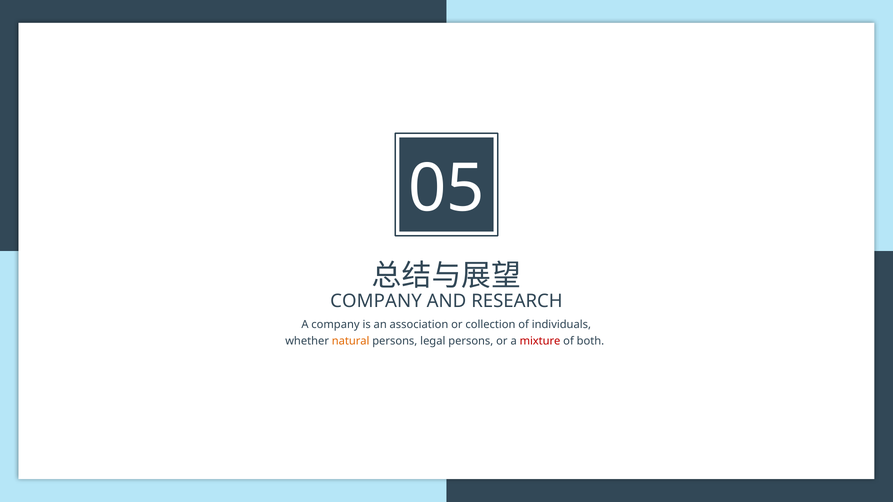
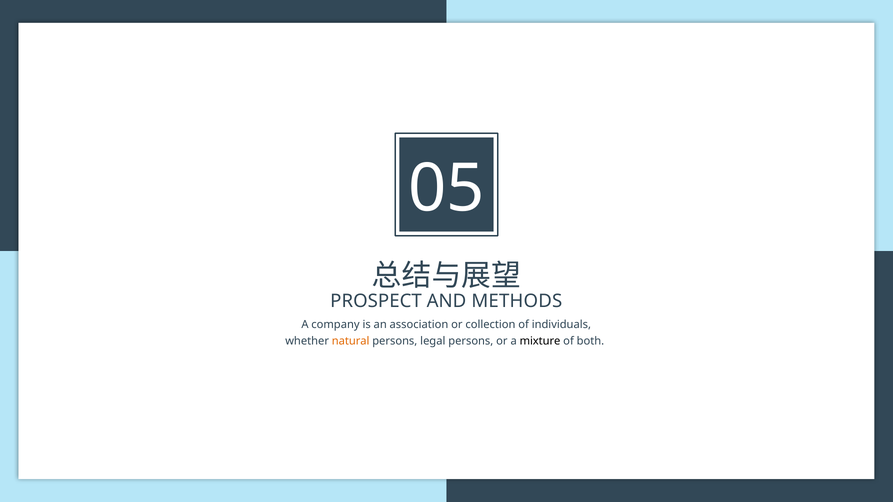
COMPANY: COMPANY -> PROSPECT (376, 301)
RESEARCH: RESEARCH -> METHODS (517, 301)
mixture colour: red -> black (540, 341)
